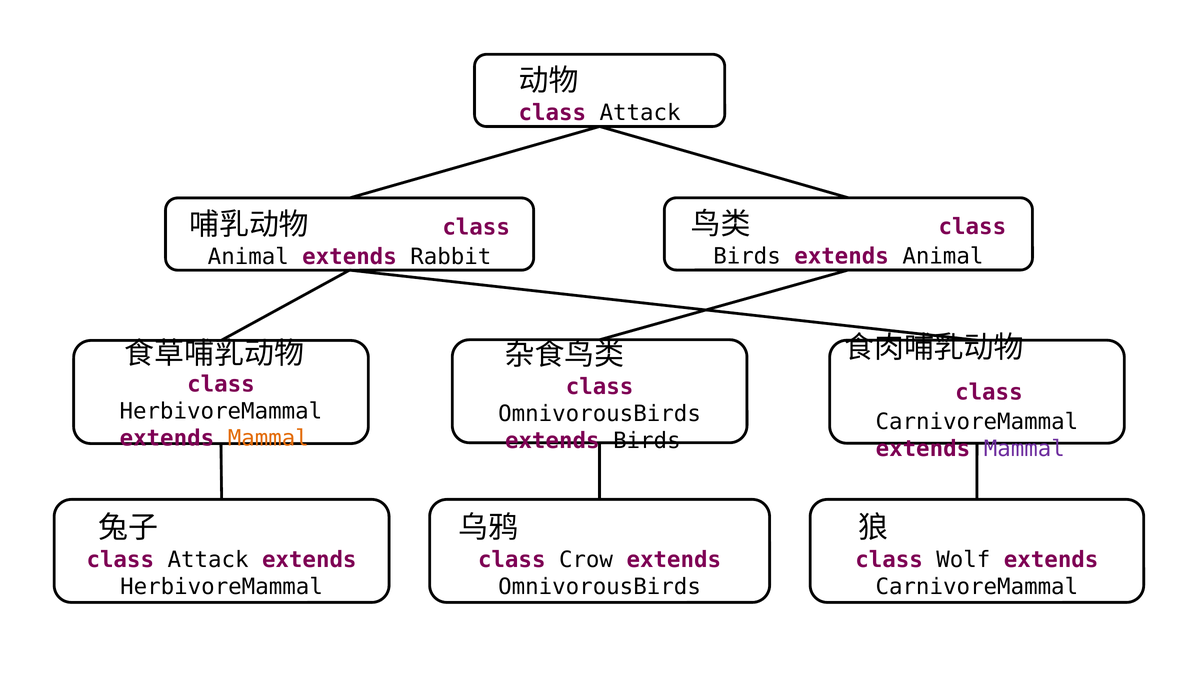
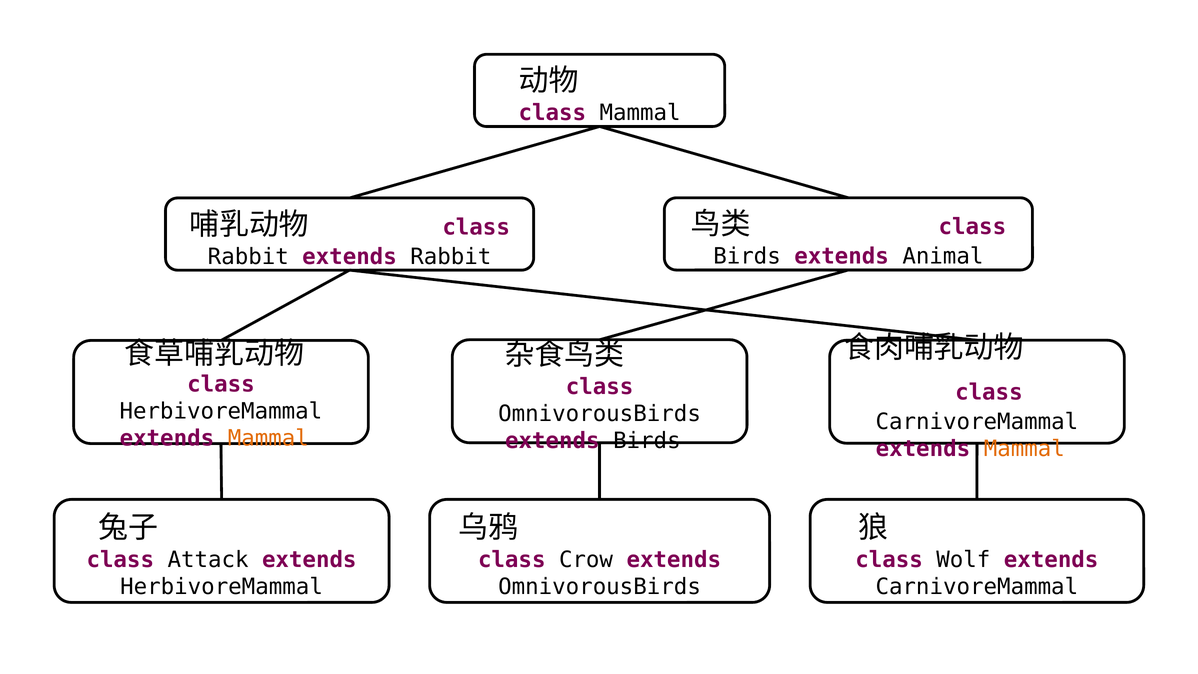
Attack: Attack -> Mammal (640, 113)
Animal: Animal -> Rabbit (248, 257)
Mammal colour: purple -> orange (1024, 449)
